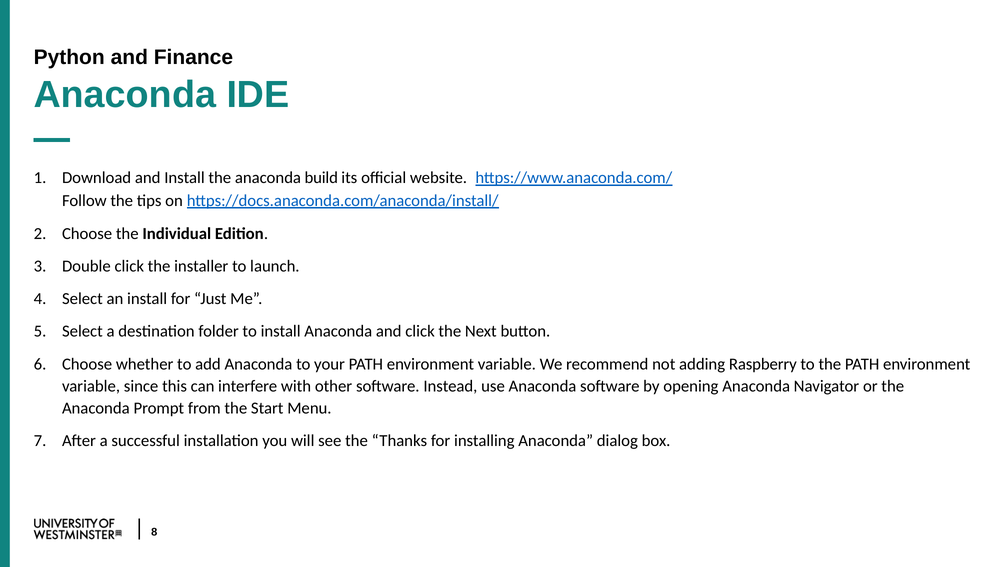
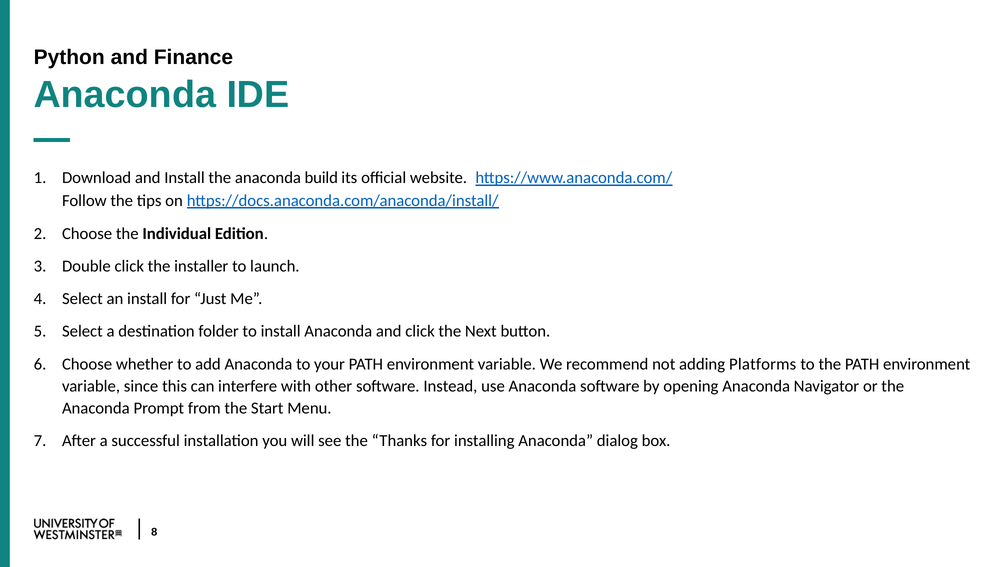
Raspberry: Raspberry -> Platforms (763, 364)
